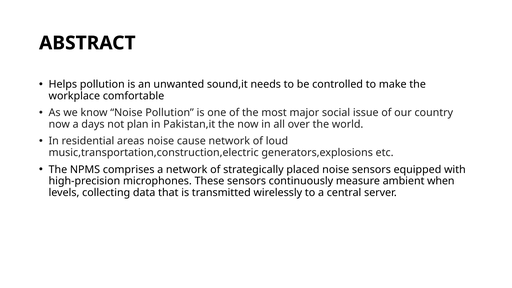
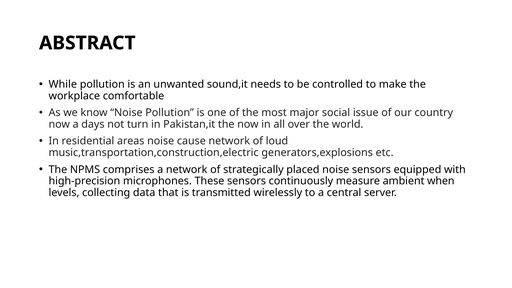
Helps: Helps -> While (63, 84)
plan: plan -> turn (138, 124)
